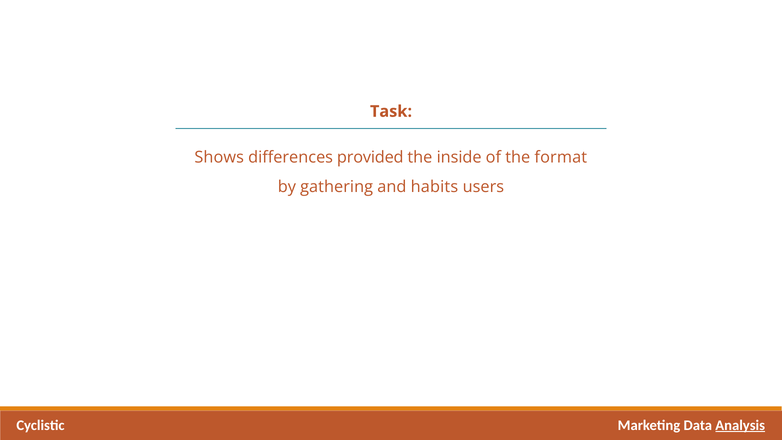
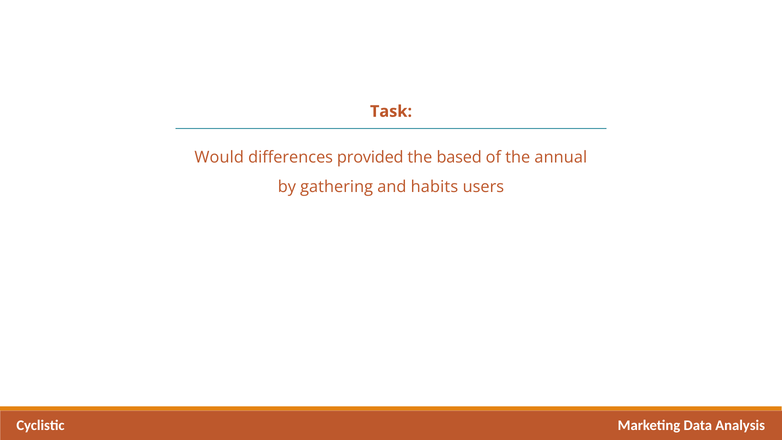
Shows: Shows -> Would (219, 157)
inside: inside -> based (459, 157)
format: format -> annual (561, 157)
Analysis underline: present -> none (740, 425)
